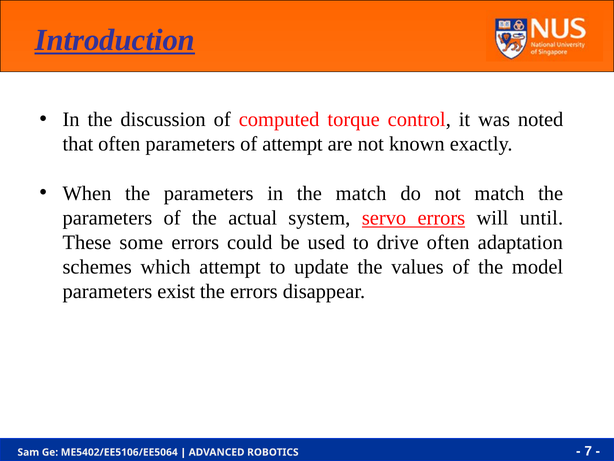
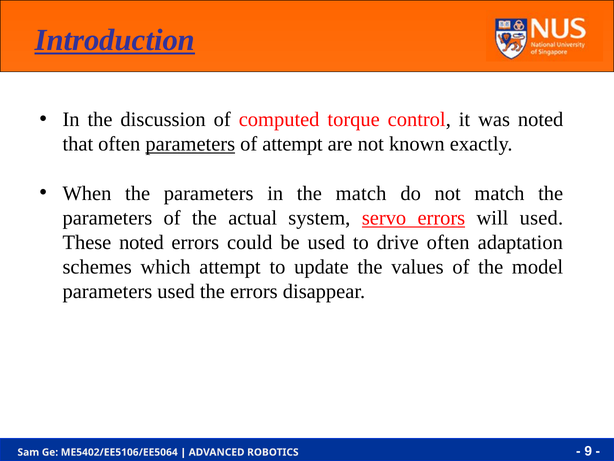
parameters underline: none -> present (190, 144)
will until: until -> used (541, 218)
These some: some -> noted (141, 242)
parameters exist: exist -> used (176, 291)
7: 7 -> 9 (588, 451)
